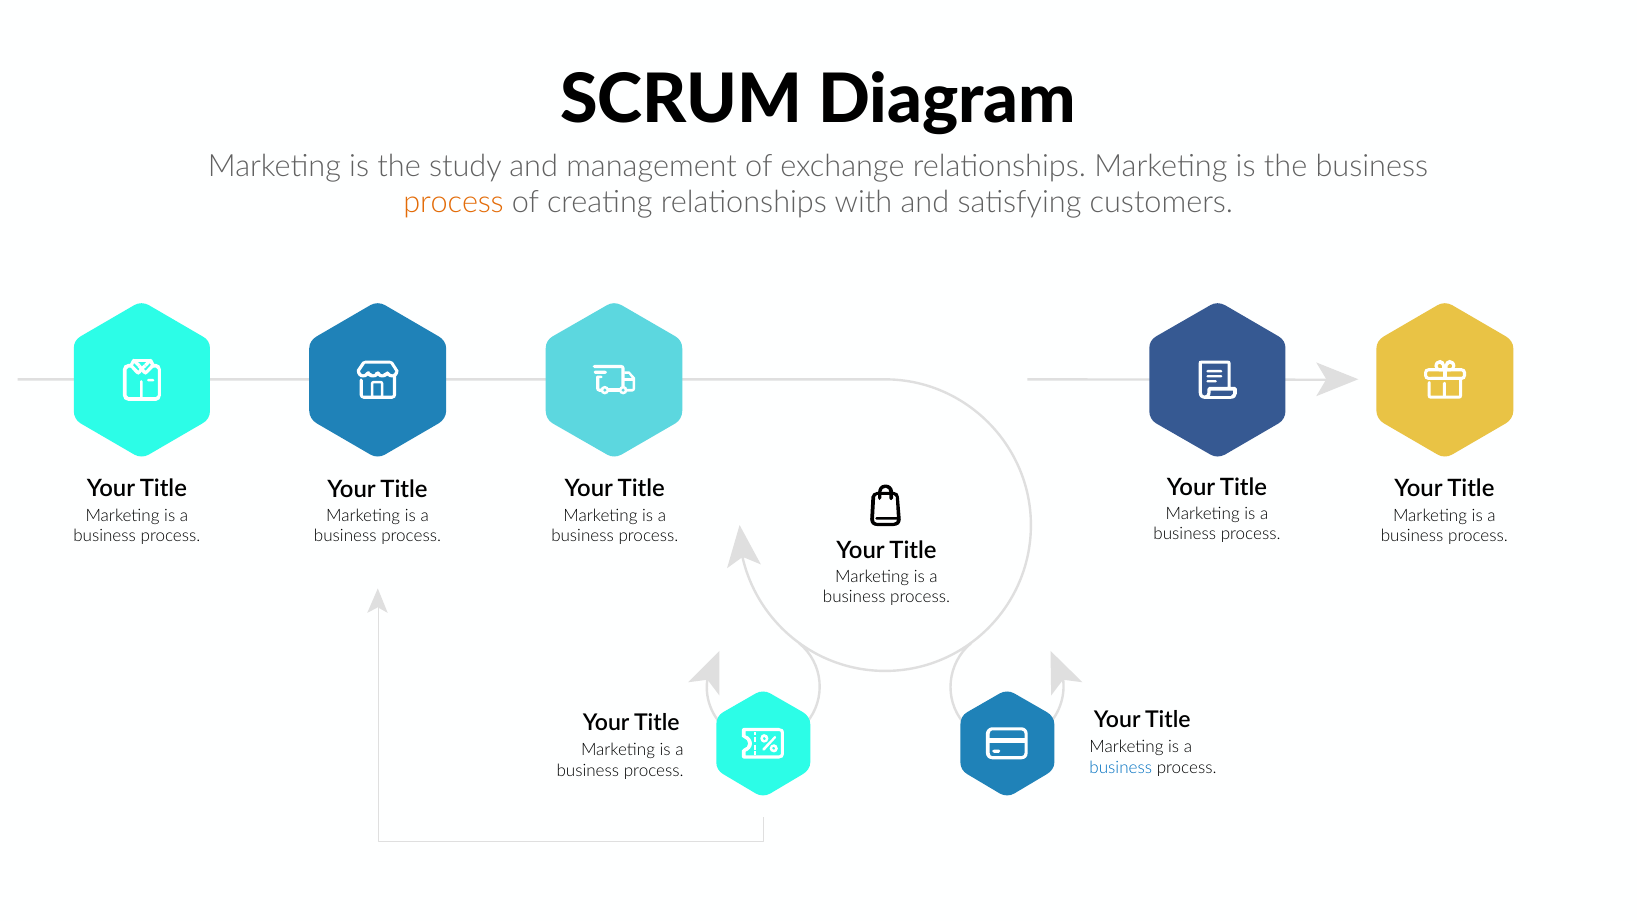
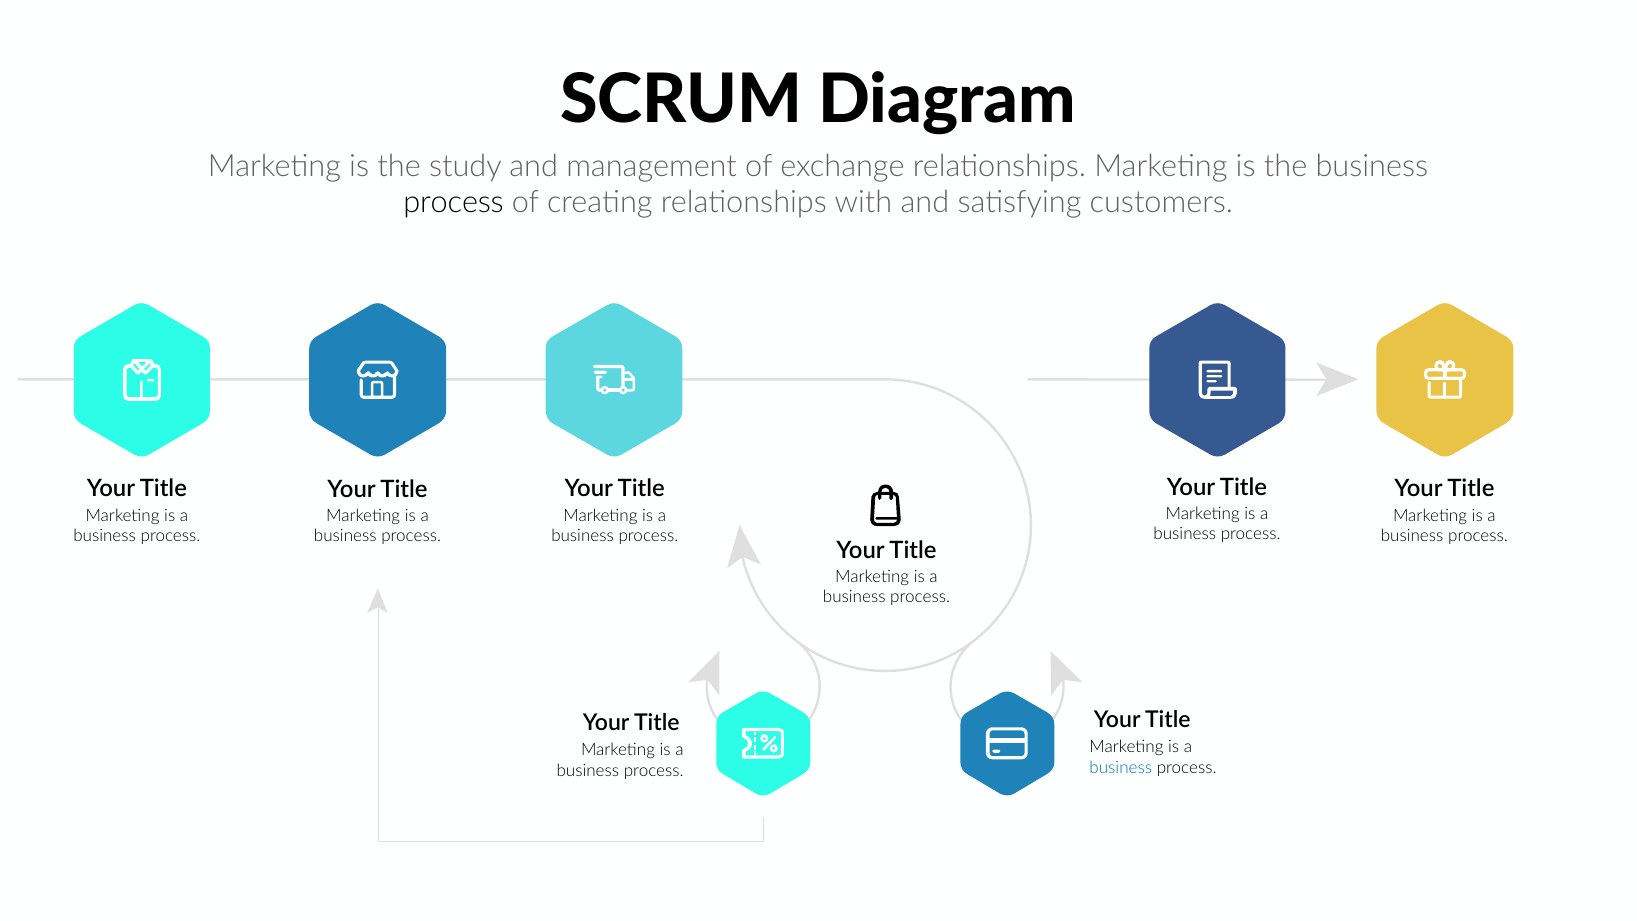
process colour: orange -> black (454, 203)
